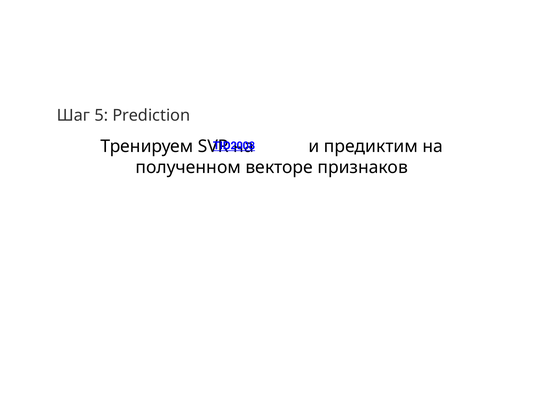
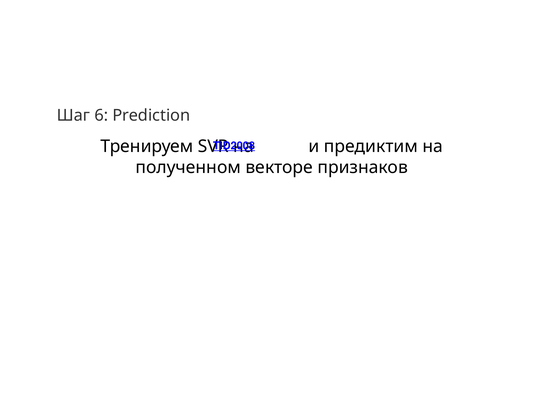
5: 5 -> 6 (101, 115)
